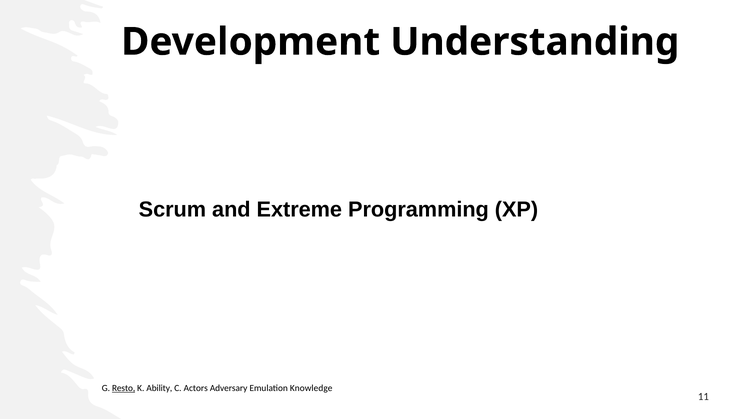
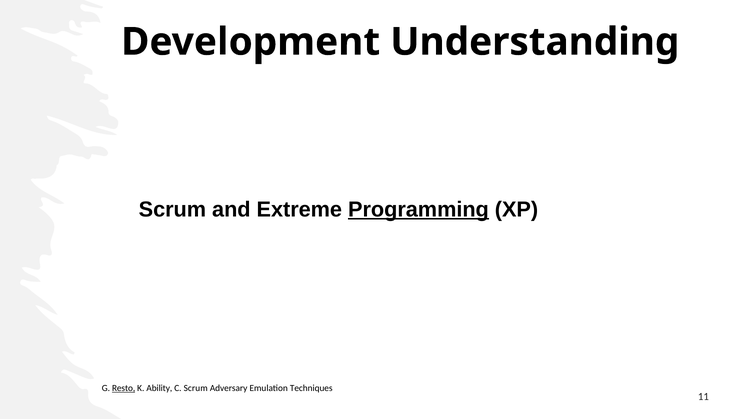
Programming underline: none -> present (418, 209)
C Actors: Actors -> Scrum (196, 388)
Knowledge: Knowledge -> Techniques (311, 388)
